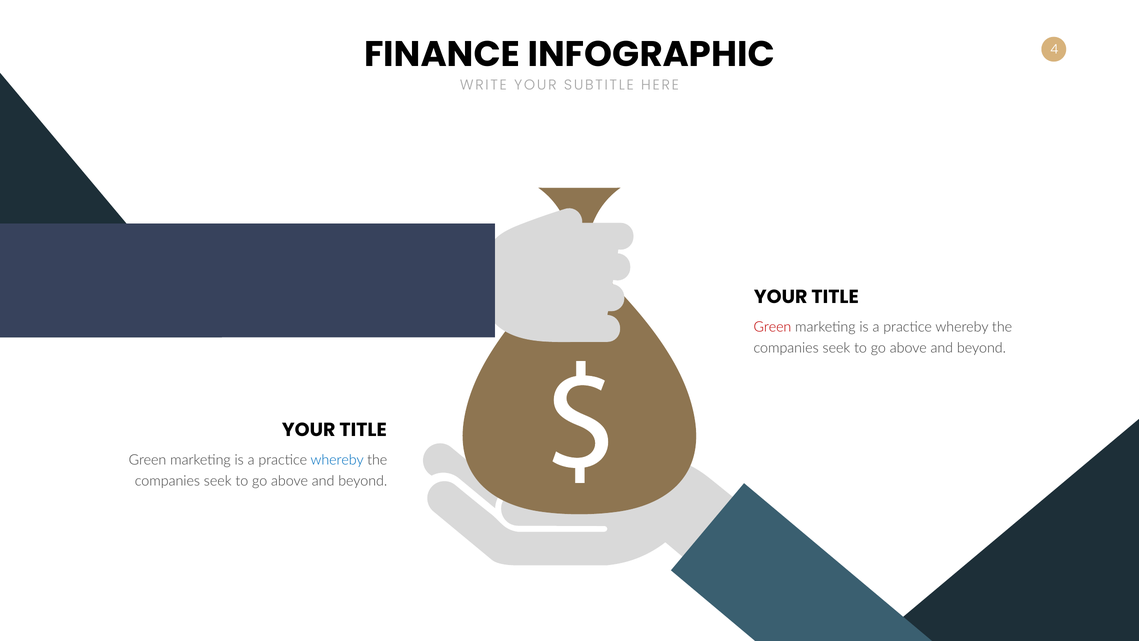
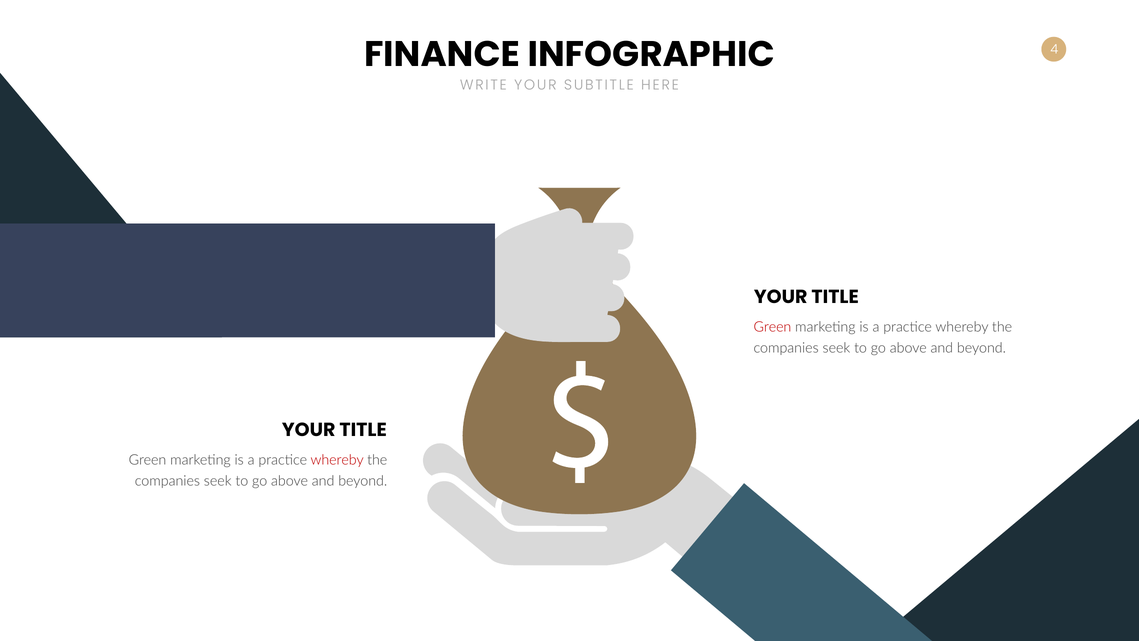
whereby colour: blue -> red (337, 460)
